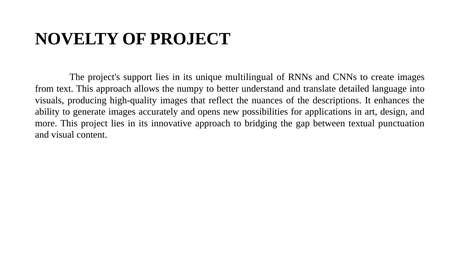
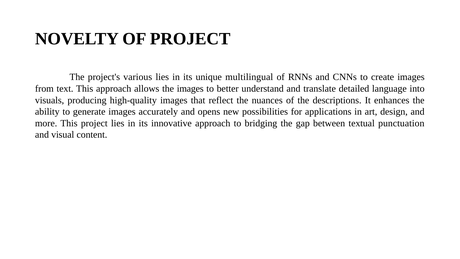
support: support -> various (138, 77)
the numpy: numpy -> images (190, 89)
